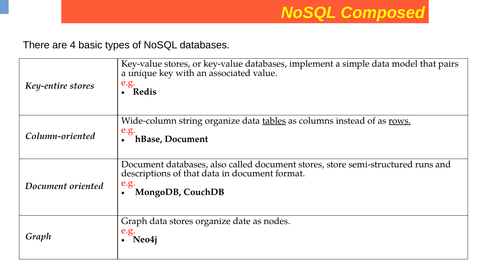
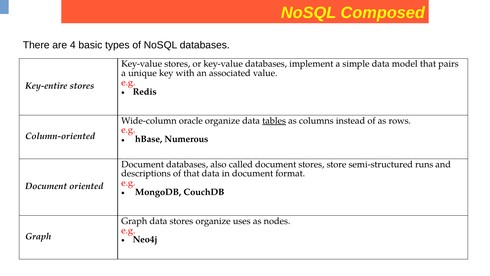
string: string -> oracle (191, 121)
rows underline: present -> none (400, 121)
hBase Document: Document -> Numerous (186, 139)
date: date -> uses (242, 221)
